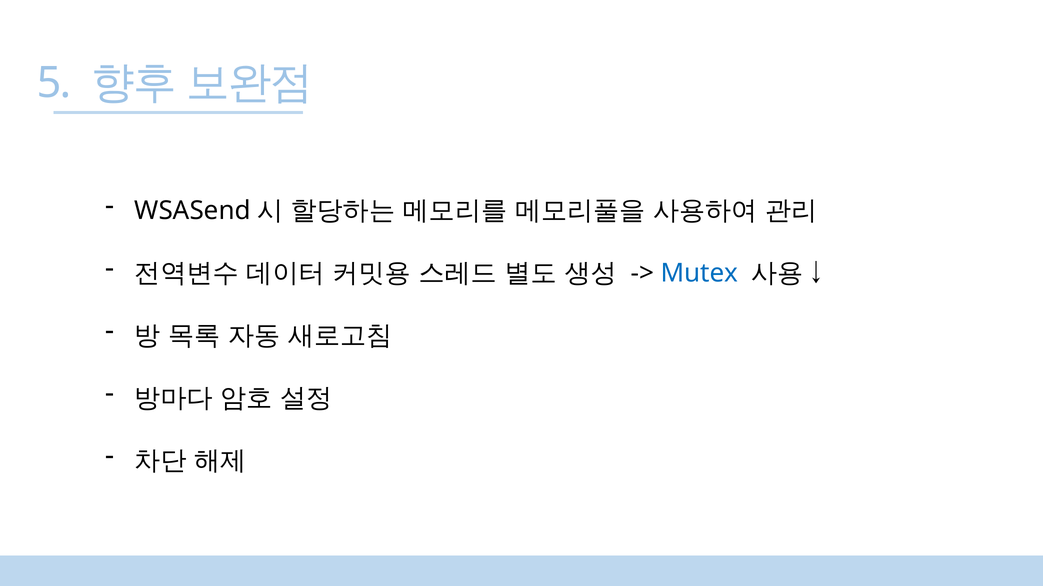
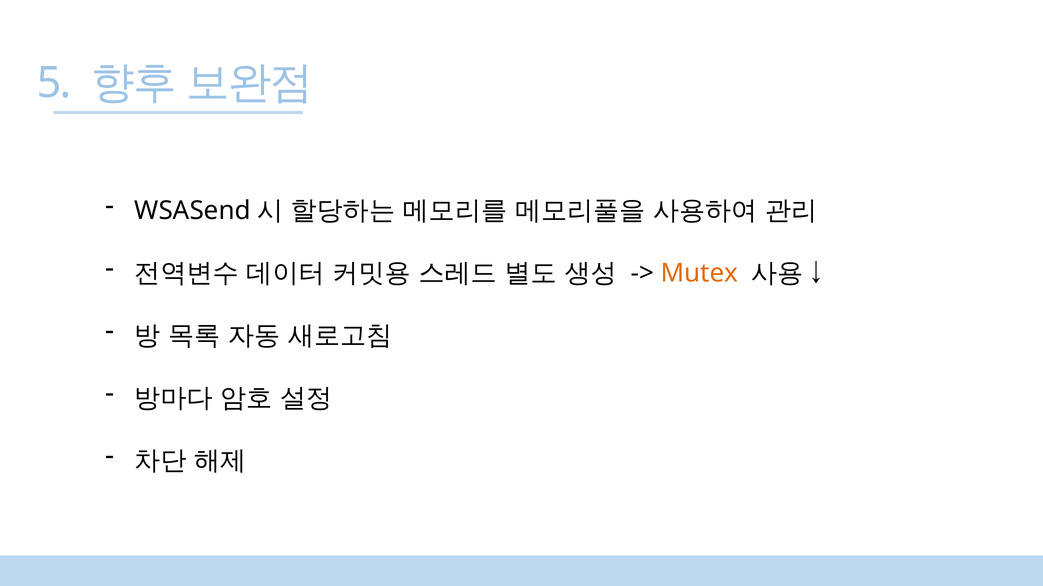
Mutex colour: blue -> orange (699, 273)
